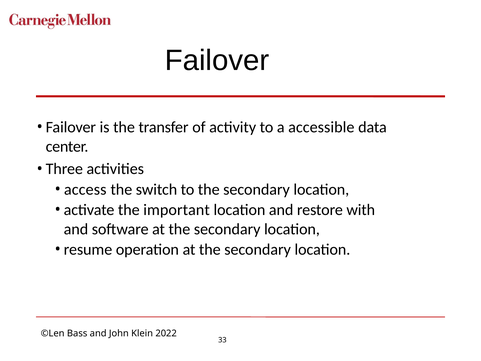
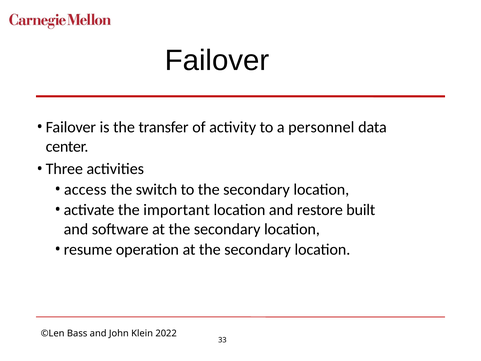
accessible: accessible -> personnel (321, 127)
with: with -> built (361, 210)
